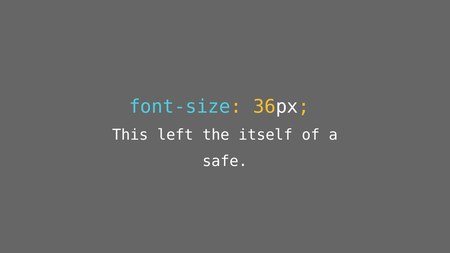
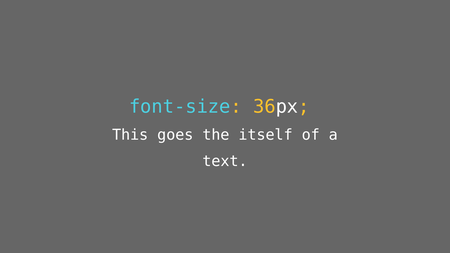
left: left -> goes (175, 135)
safe: safe -> text (225, 161)
